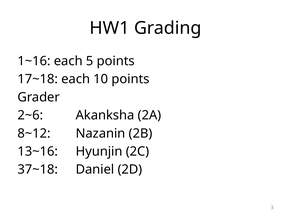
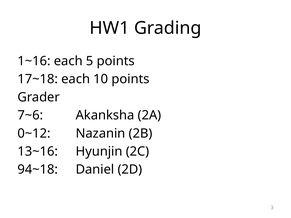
2~6: 2~6 -> 7~6 (30, 115)
8~12: 8~12 -> 0~12 (34, 133)
37~18: 37~18 -> 94~18 (38, 170)
